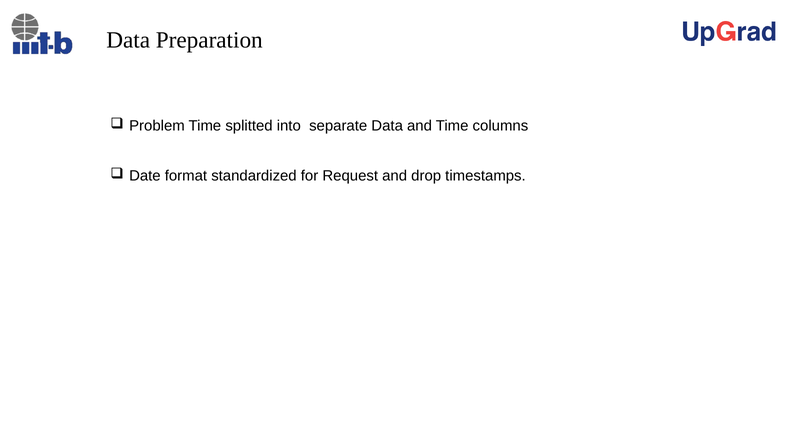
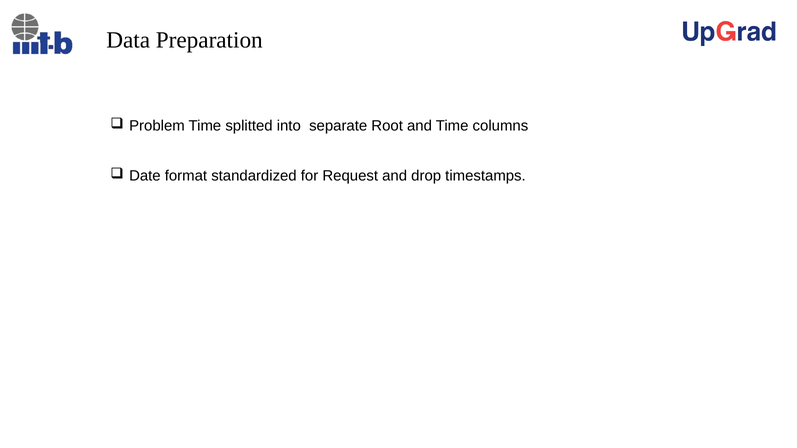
separate Data: Data -> Root (387, 126)
